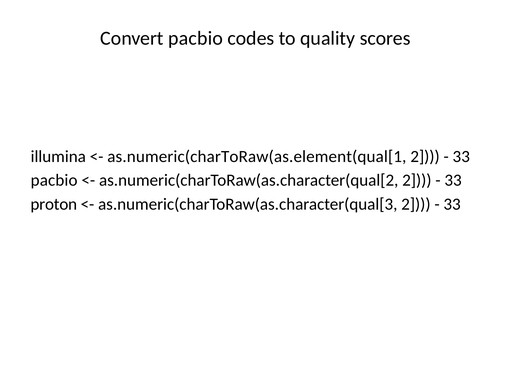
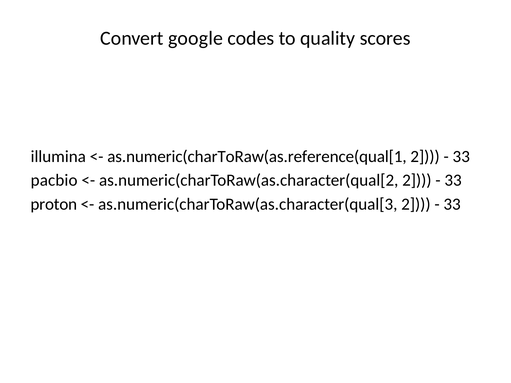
Convert pacbio: pacbio -> google (196, 38)
as.numeric(charToRaw(as.element(qual[1: as.numeric(charToRaw(as.element(qual[1 -> as.numeric(charToRaw(as.reference(qual[1 (257, 157)
